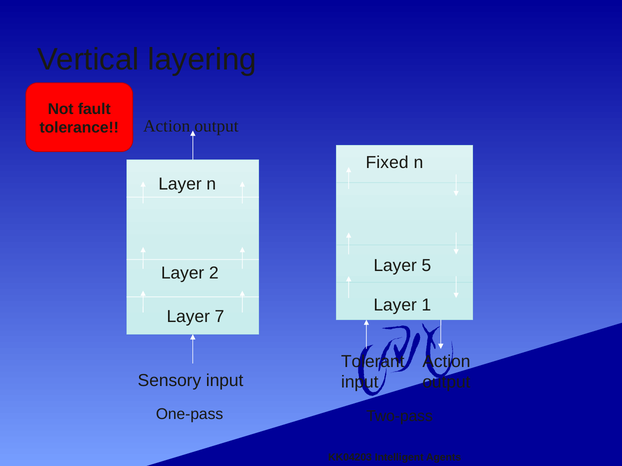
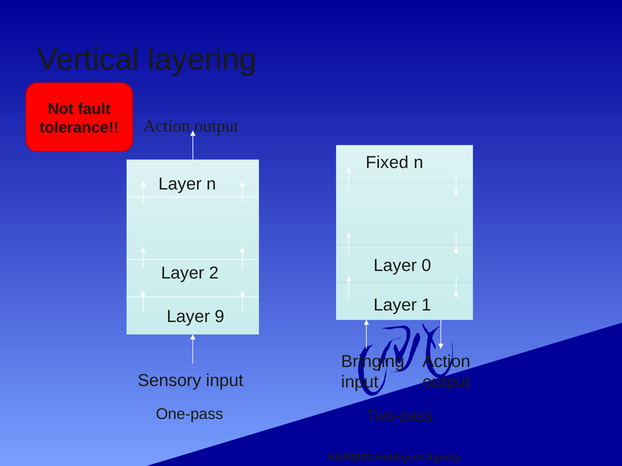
5: 5 -> 0 (426, 266)
7: 7 -> 9 (220, 317)
Tolerant: Tolerant -> Bringing (373, 362)
